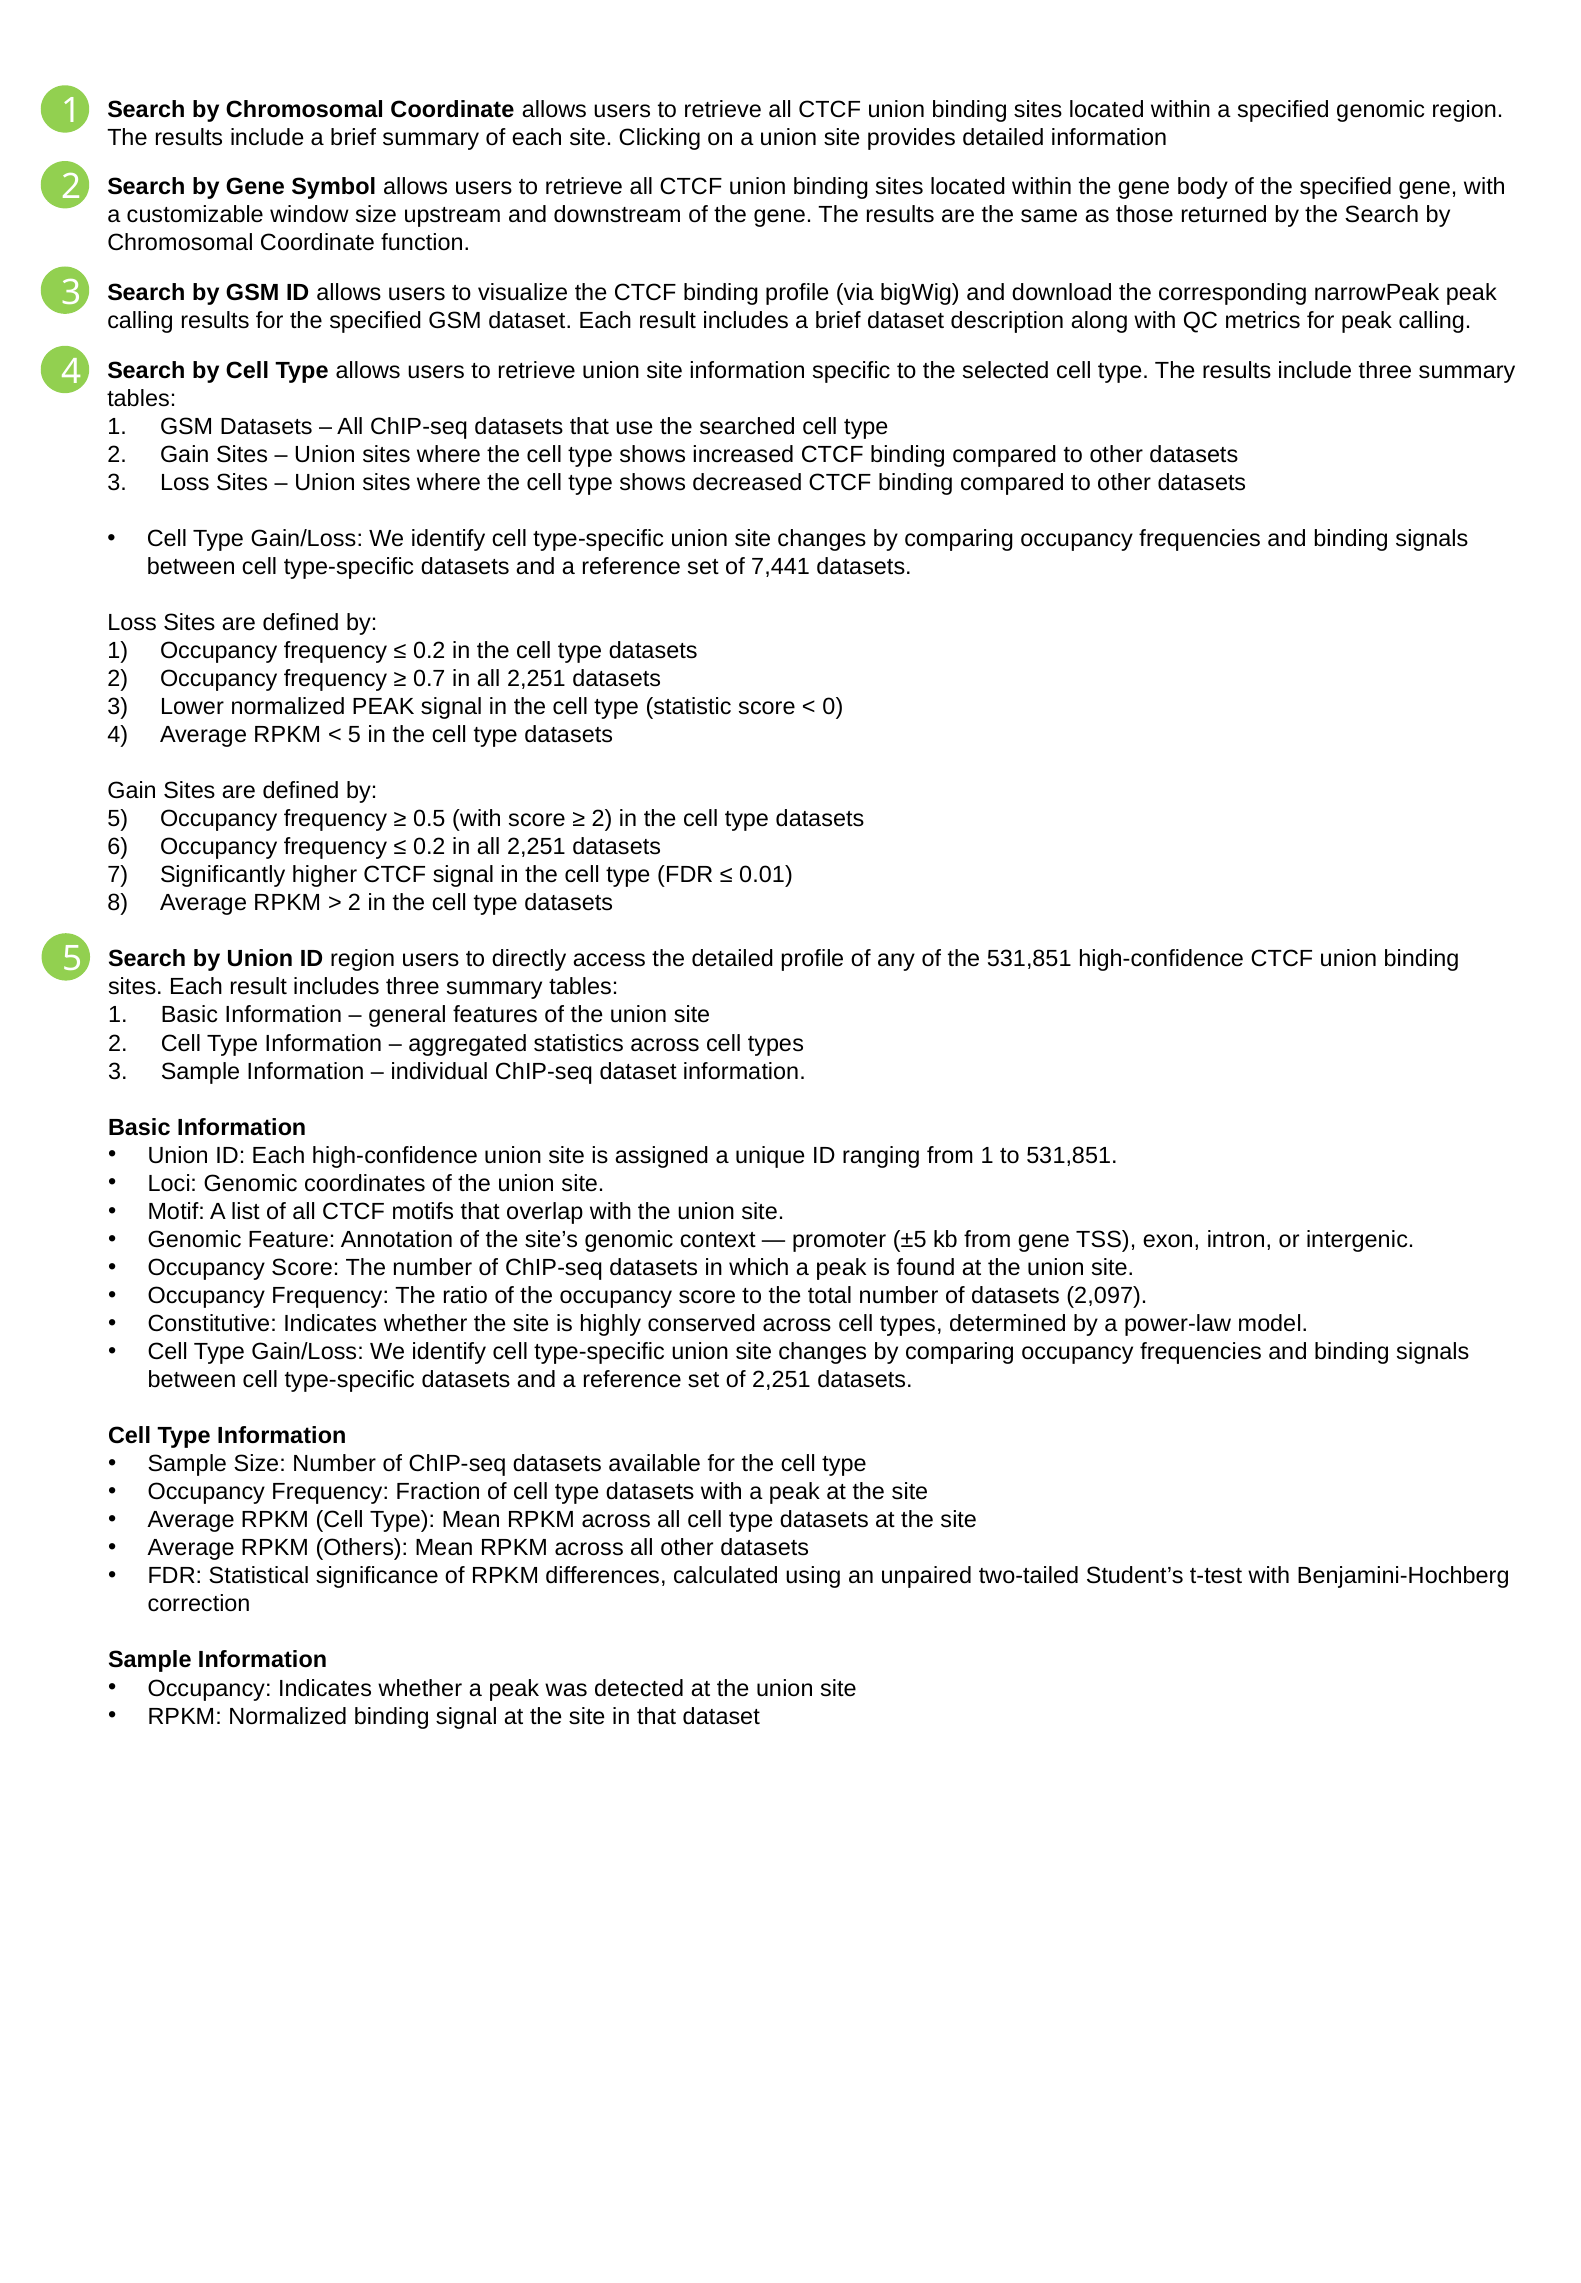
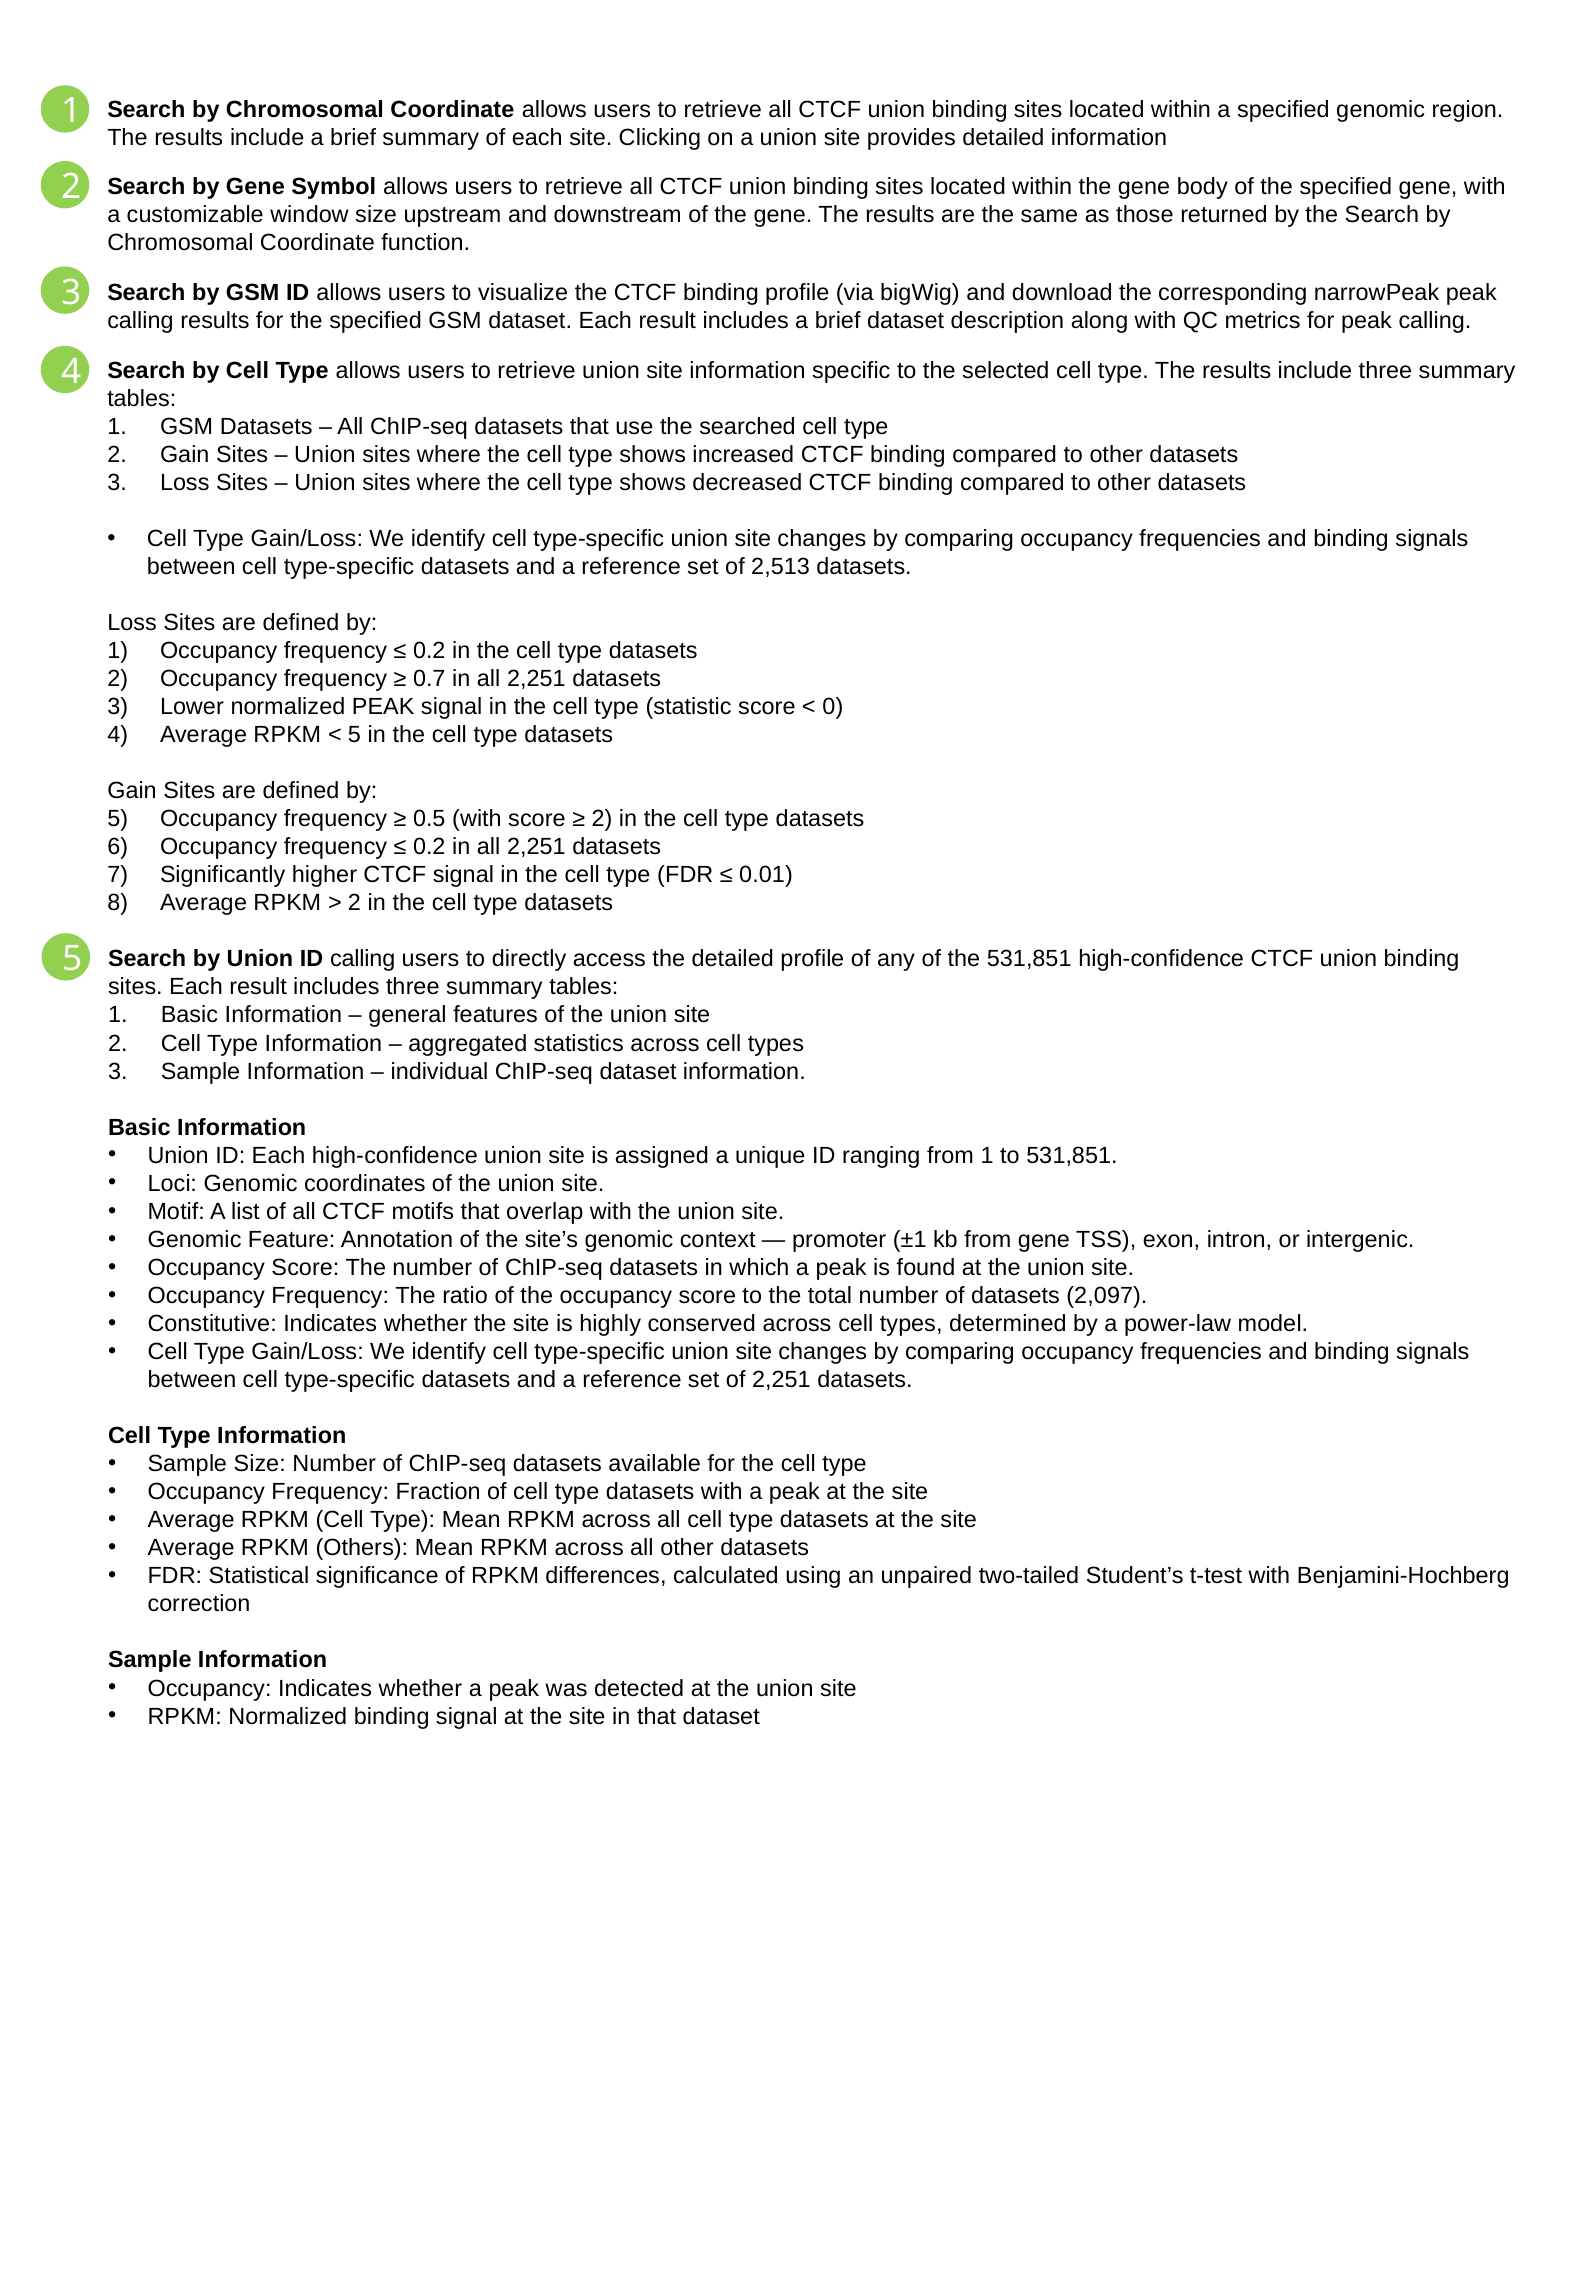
7,441: 7,441 -> 2,513 (781, 567)
ID region: region -> calling (363, 959)
±5: ±5 -> ±1 (910, 1240)
